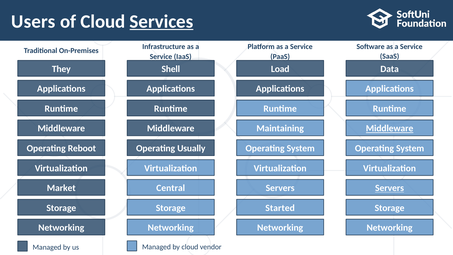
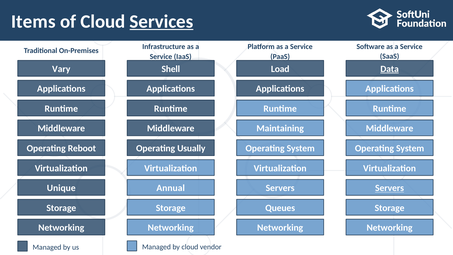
Users: Users -> Items (33, 21)
They: They -> Vary (61, 69)
Data underline: none -> present (390, 69)
Middleware underline: present -> none (390, 128)
Market: Market -> Unique (61, 188)
Central: Central -> Annual (171, 188)
Started: Started -> Queues (280, 208)
